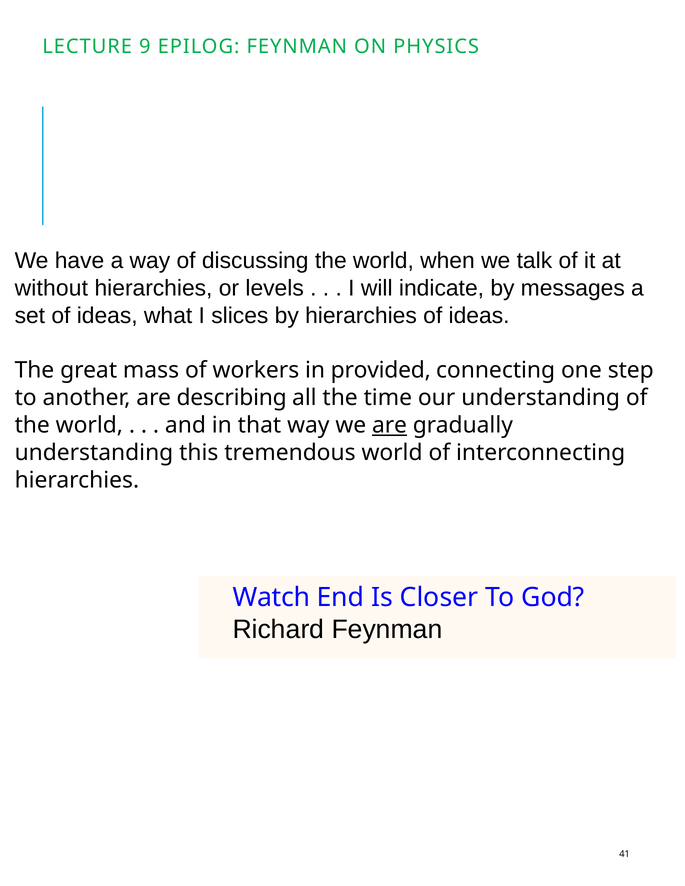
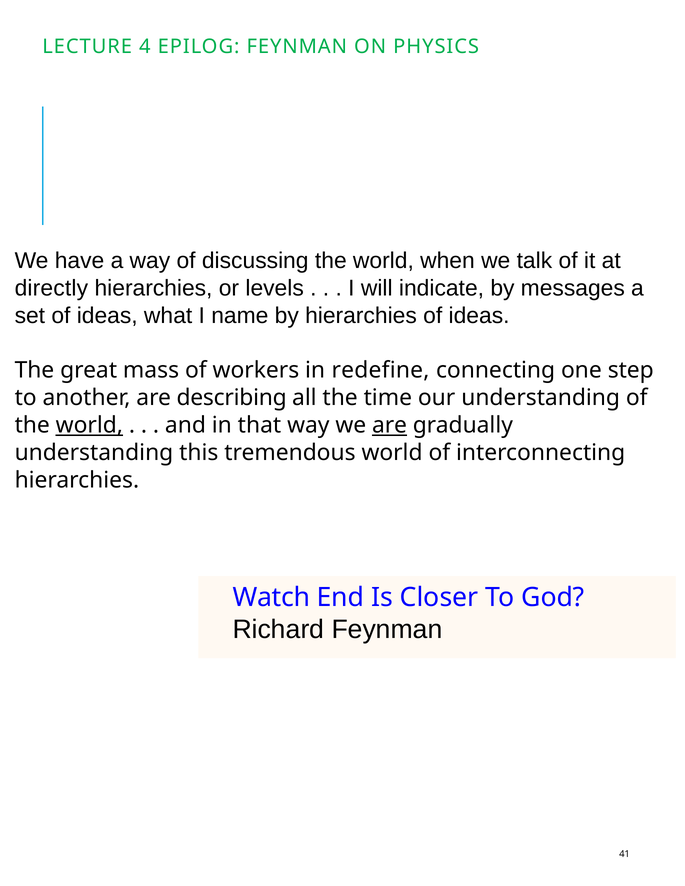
9: 9 -> 4 (145, 47)
without: without -> directly (51, 288)
slices: slices -> name (240, 316)
provided: provided -> redefine (380, 371)
world underline: none -> present (89, 425)
